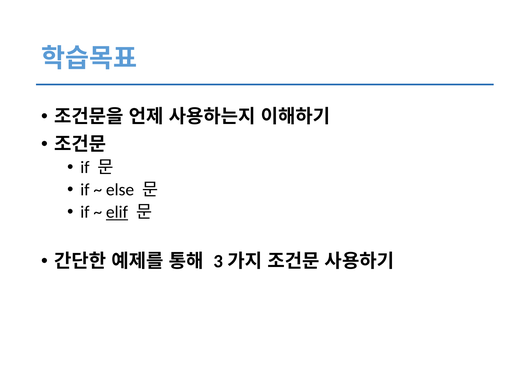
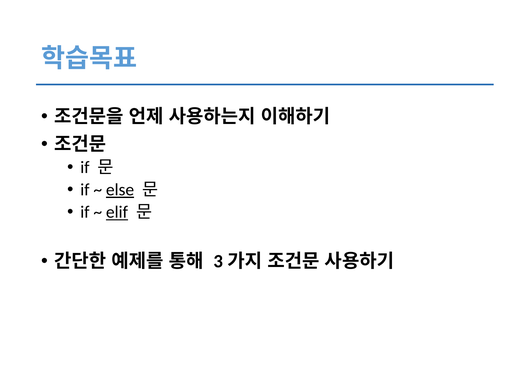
else underline: none -> present (120, 190)
